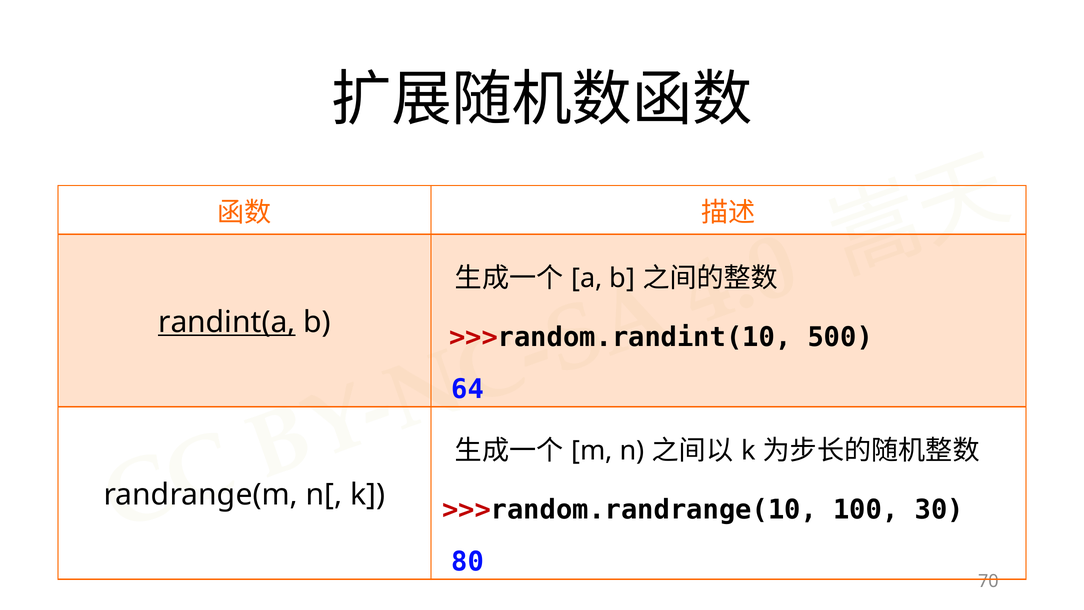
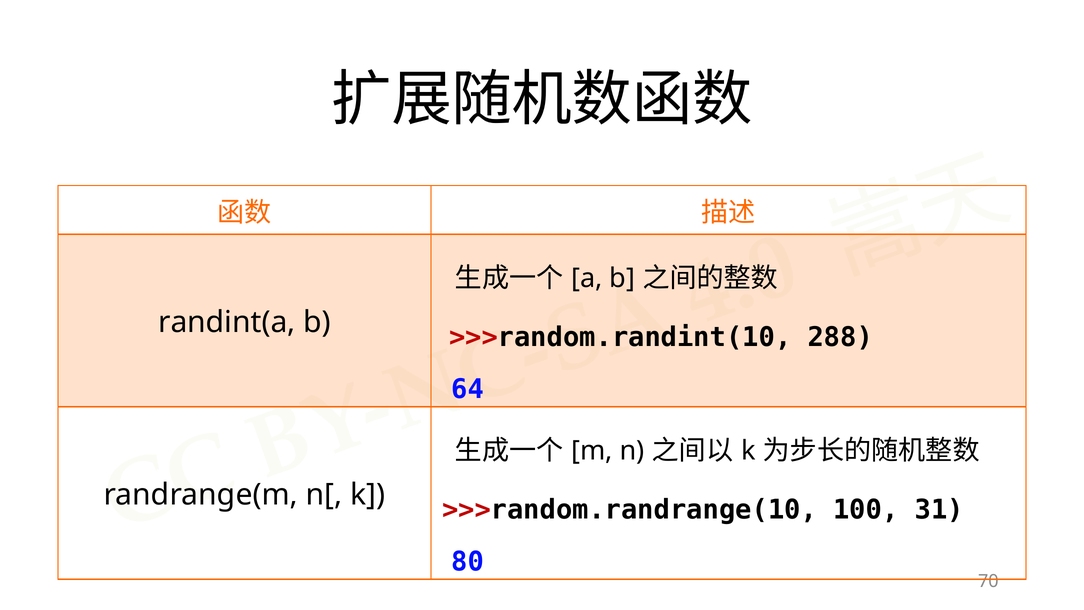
randint(a underline: present -> none (227, 322)
500: 500 -> 288 (840, 337)
30: 30 -> 31 (939, 510)
